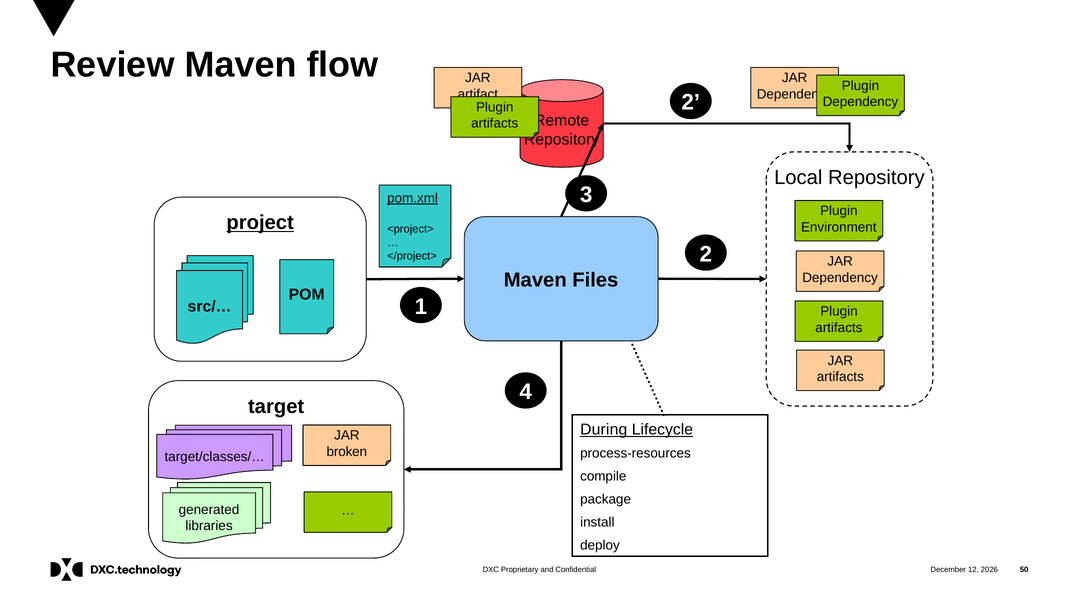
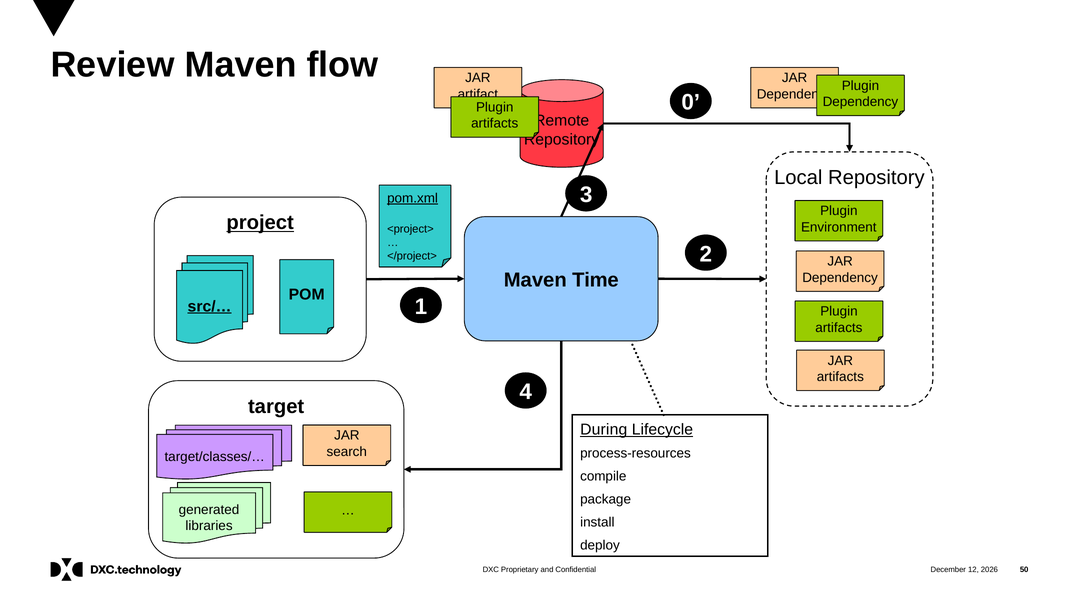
2: 2 -> 0 (691, 103)
Files: Files -> Time (595, 280)
src/… underline: none -> present (210, 306)
broken: broken -> search (347, 452)
